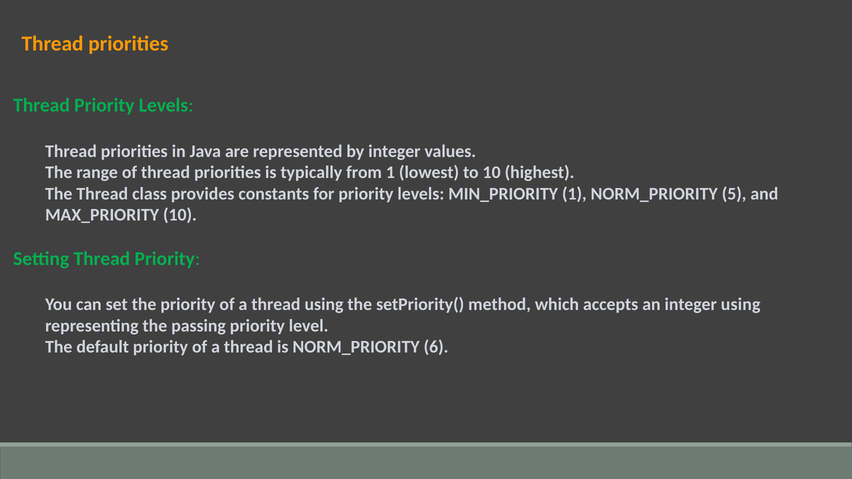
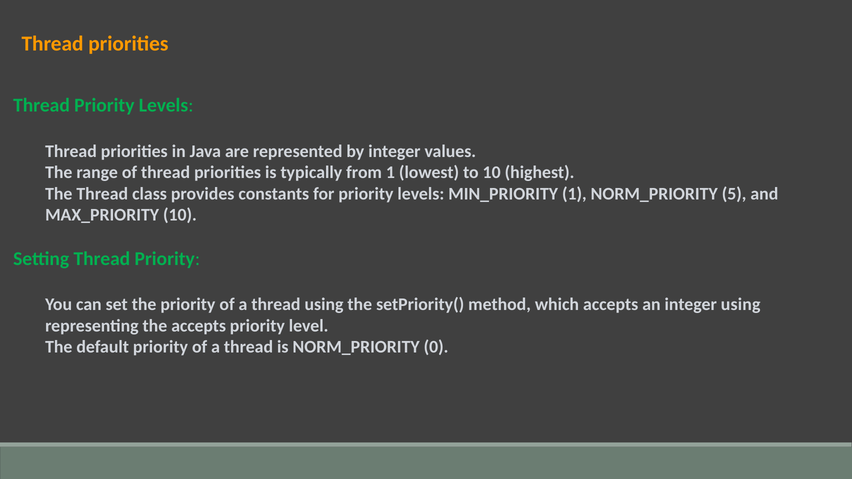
the passing: passing -> accepts (199, 326)
6: 6 -> 0 (436, 347)
